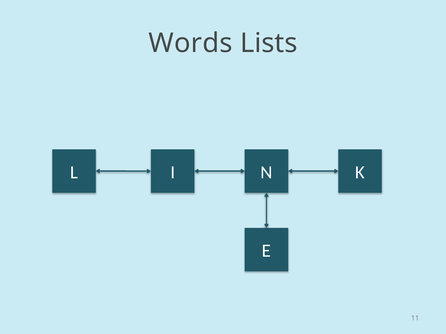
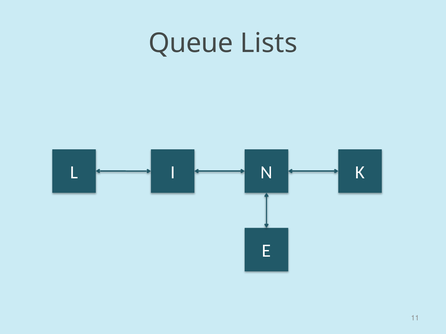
Words: Words -> Queue (191, 43)
